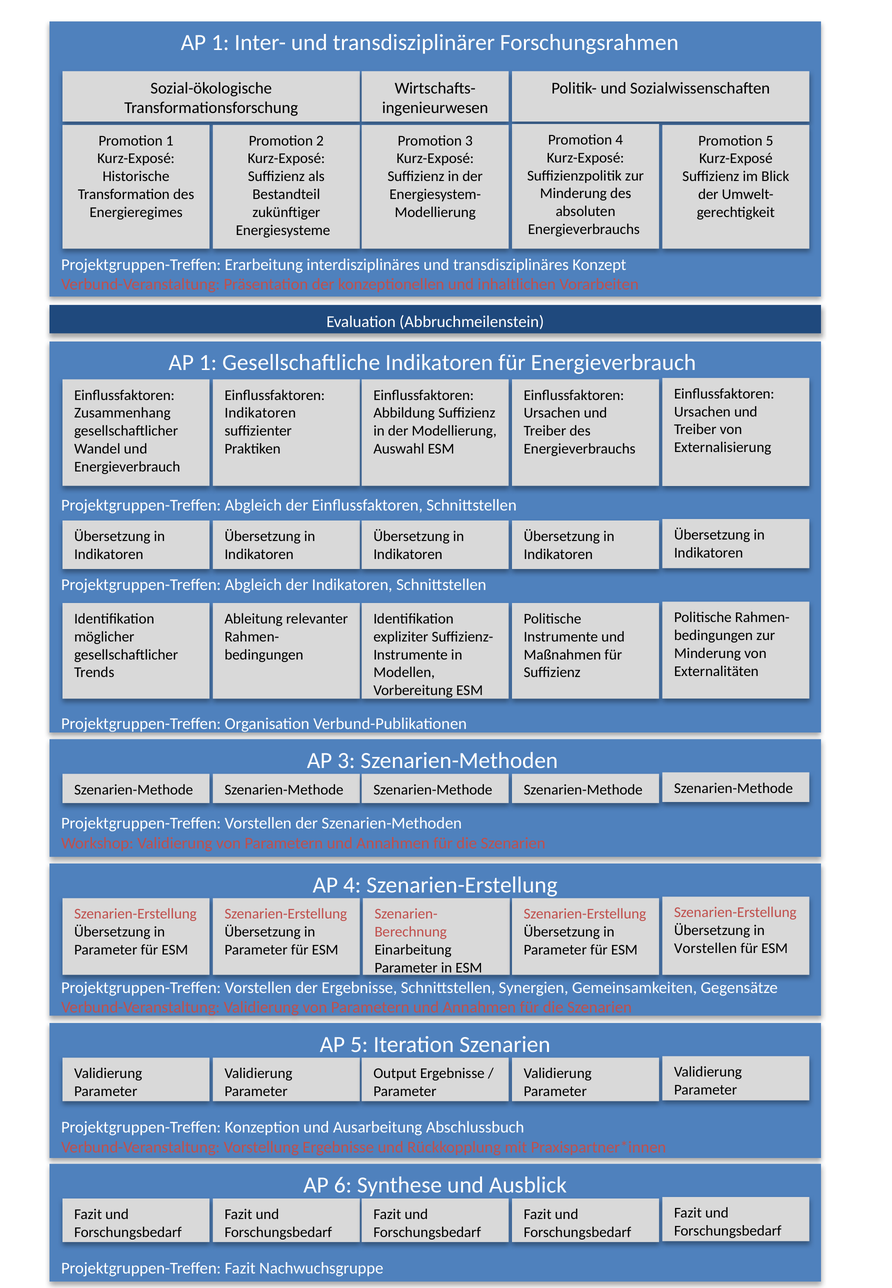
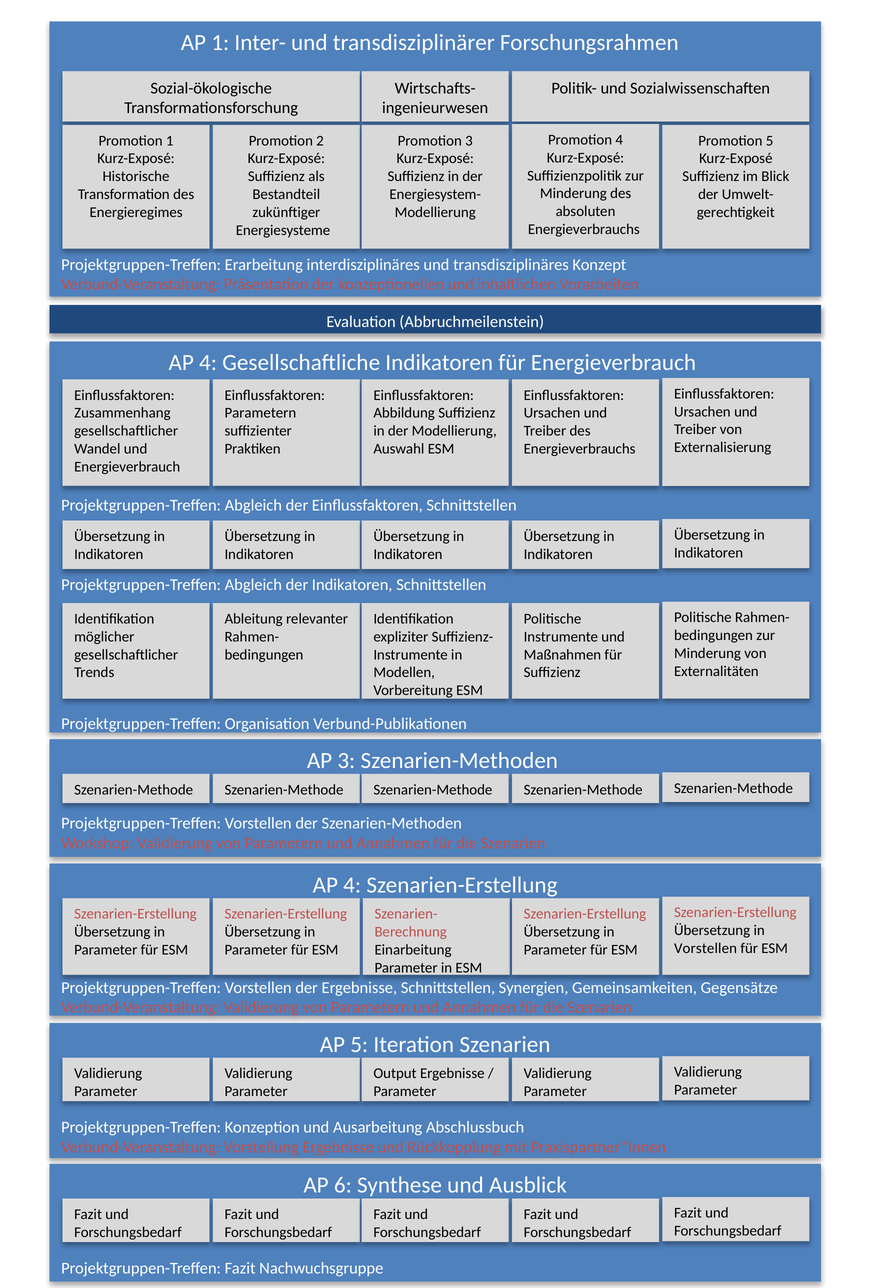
1: 1 -> 4 (208, 363)
Indikatoren: Indikatoren -> Parametern (260, 413)
